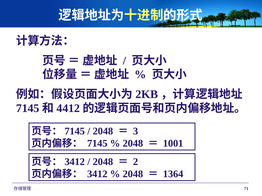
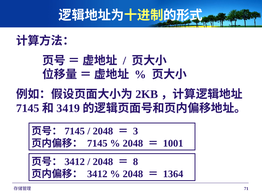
4412: 4412 -> 3419 (68, 109)
2: 2 -> 8 (136, 162)
